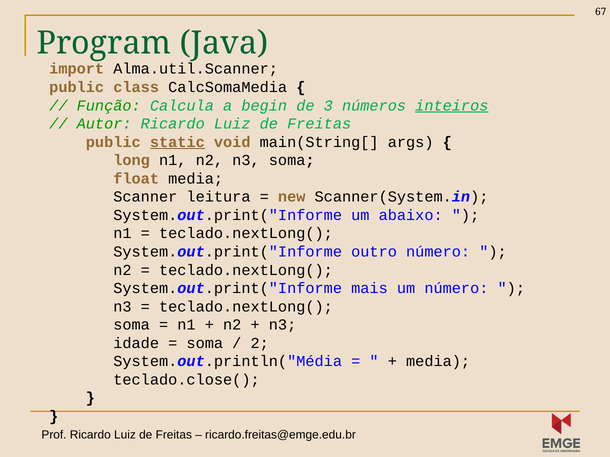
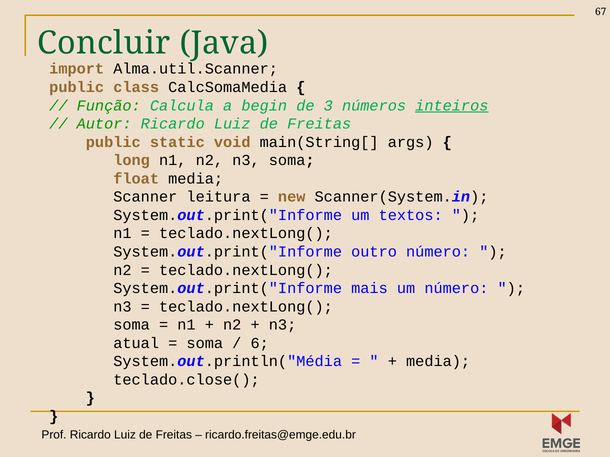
Program: Program -> Concluir (104, 43)
static underline: present -> none (177, 142)
abaixo: abaixo -> textos (411, 215)
idade: idade -> atual (136, 344)
2: 2 -> 6 (260, 344)
